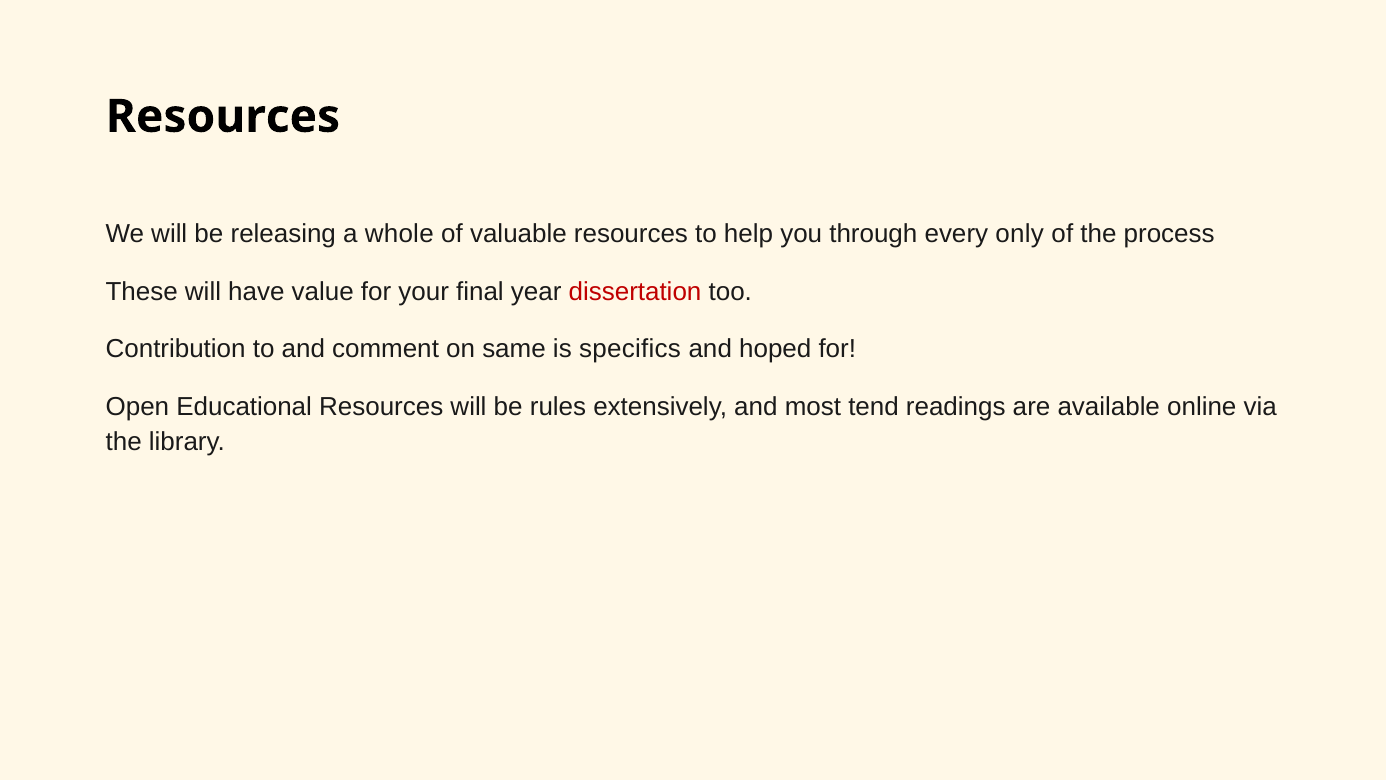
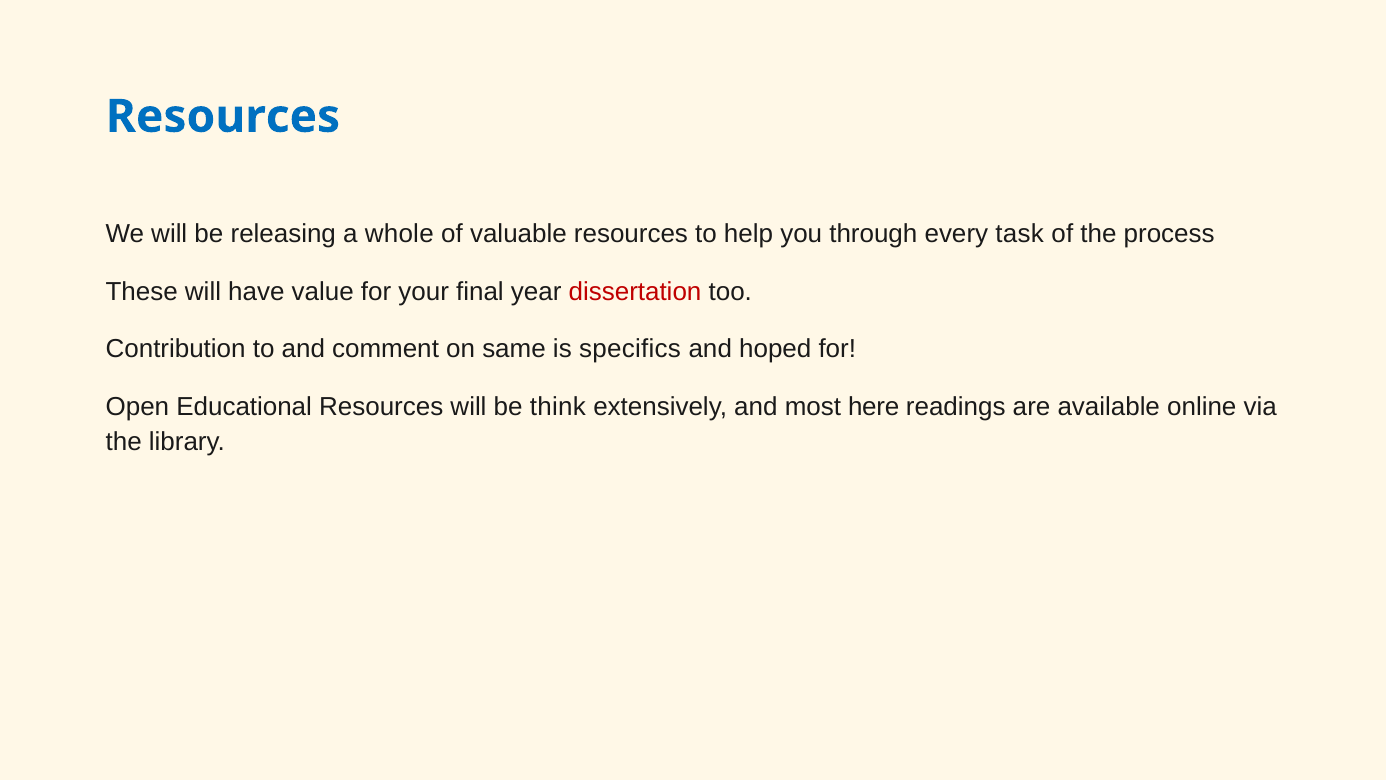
Resources colour: black -> blue (223, 117)
only: only -> task (1020, 234)
rules: rules -> think (558, 407)
tend: tend -> here (874, 407)
